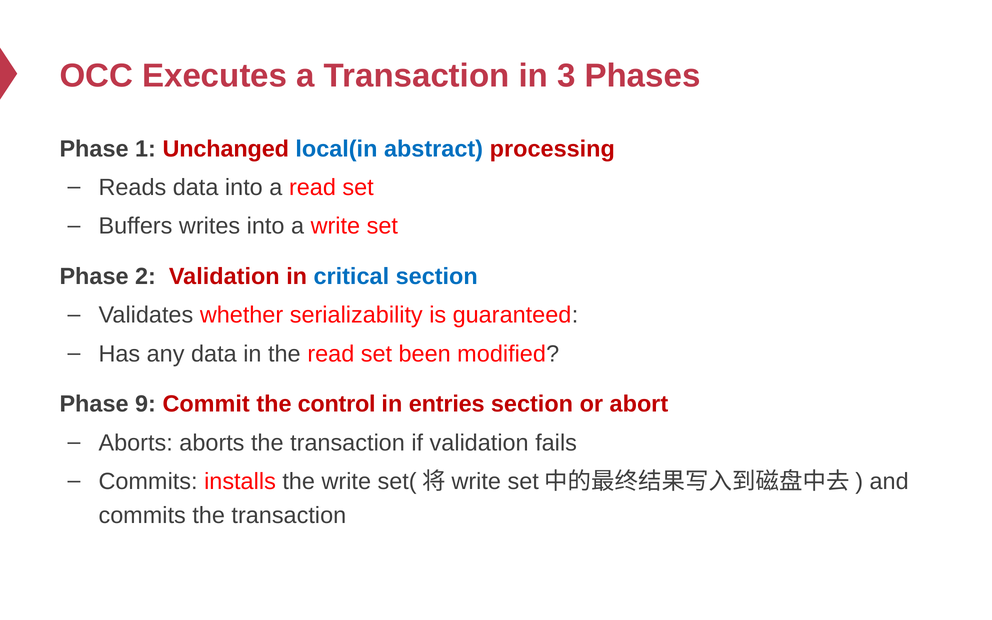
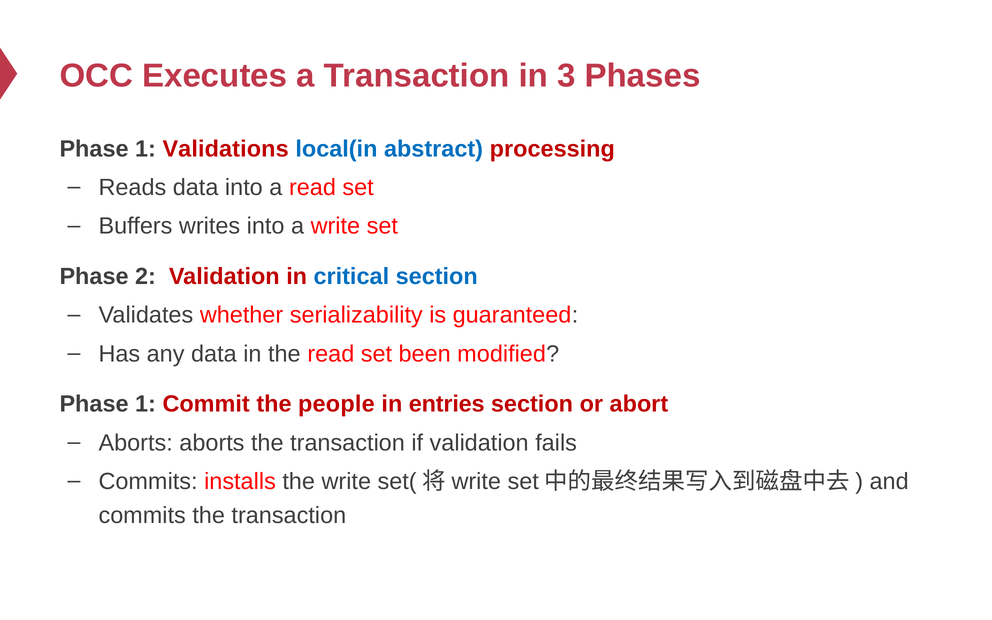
Unchanged: Unchanged -> Validations (226, 149)
9: 9 -> 1 (145, 404)
control: control -> people (336, 404)
